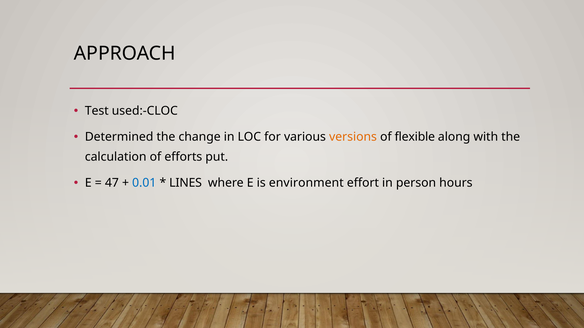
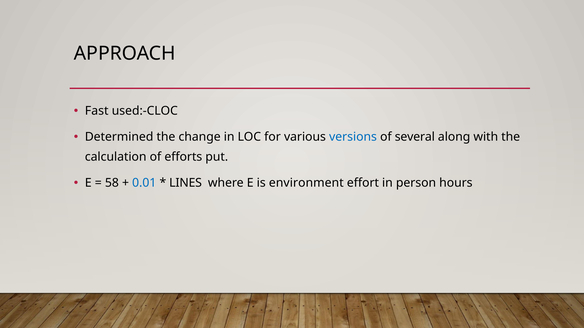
Test: Test -> Fast (97, 111)
versions colour: orange -> blue (353, 137)
flexible: flexible -> several (415, 137)
47: 47 -> 58 (112, 183)
